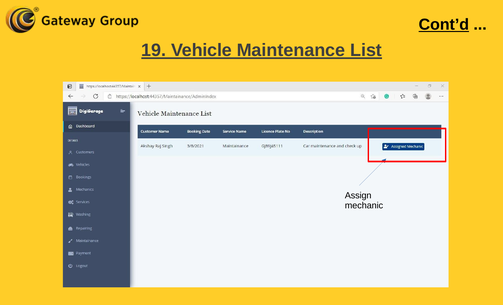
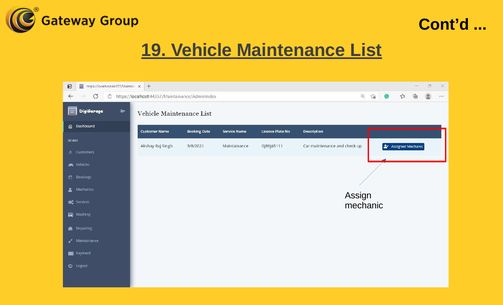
Cont’d underline: present -> none (444, 25)
